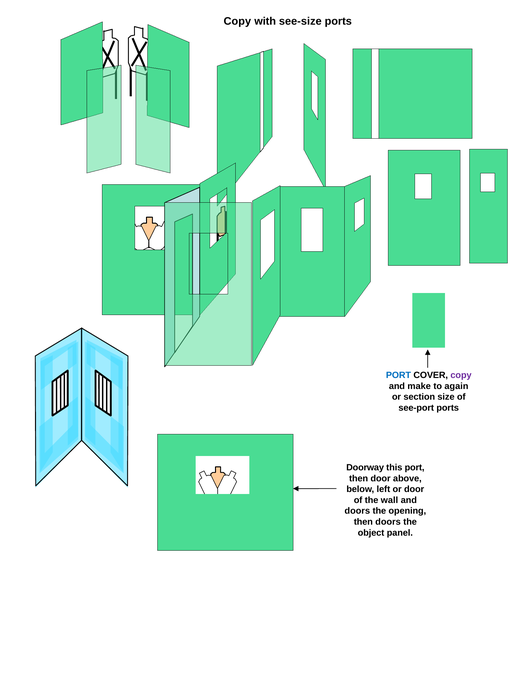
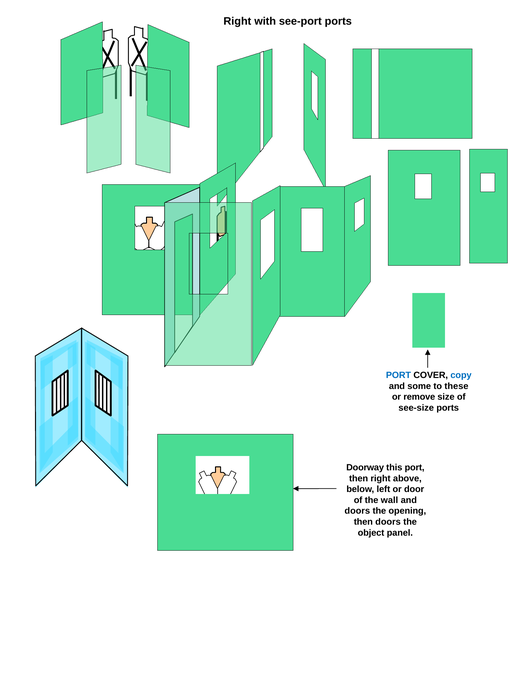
Copy: Copy -> Right (237, 21)
see-size: see-size -> see-port (300, 21)
copy colour: purple -> blue (461, 375)
make: make -> some (419, 386)
again: again -> these (456, 386)
section: section -> remove (419, 397)
see-port: see-port -> see-size (416, 408)
then door: door -> right (381, 478)
